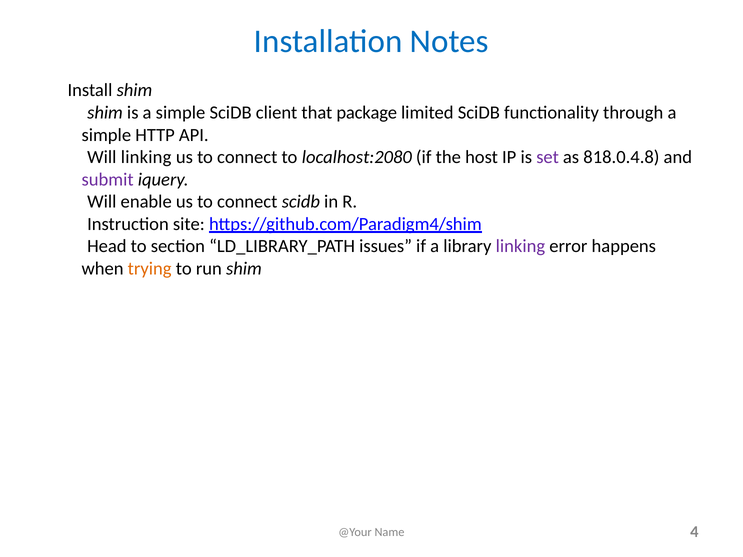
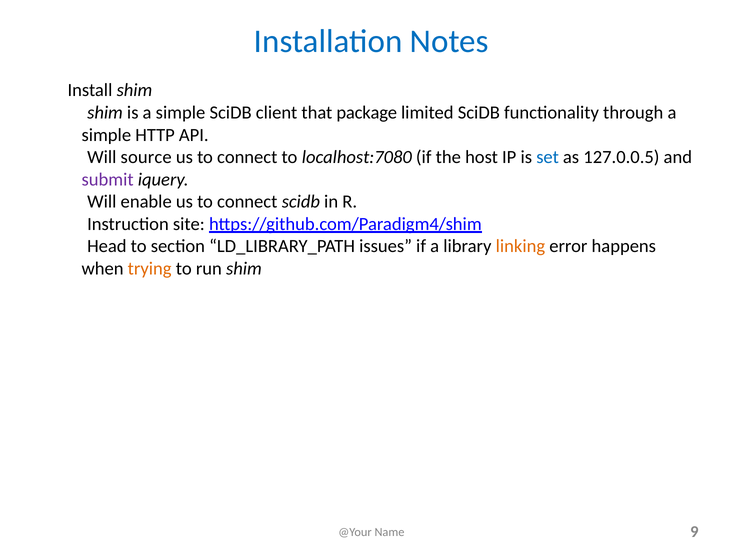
linking: linking -> source (146, 157)
localhost:2080: localhost:2080 -> localhost:7080 (357, 157)
set colour: purple -> blue (548, 157)
818.0.4.8: 818.0.4.8 -> 127.0.0.5 (621, 157)
linking colour: purple -> orange (520, 246)
4: 4 -> 9 (694, 532)
